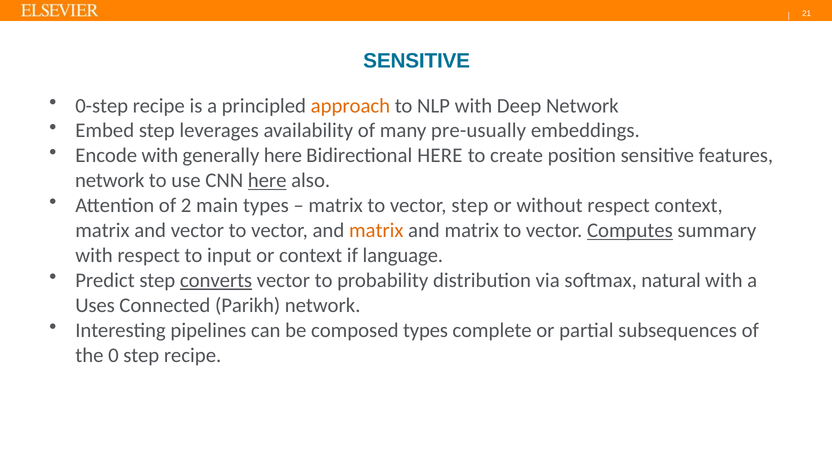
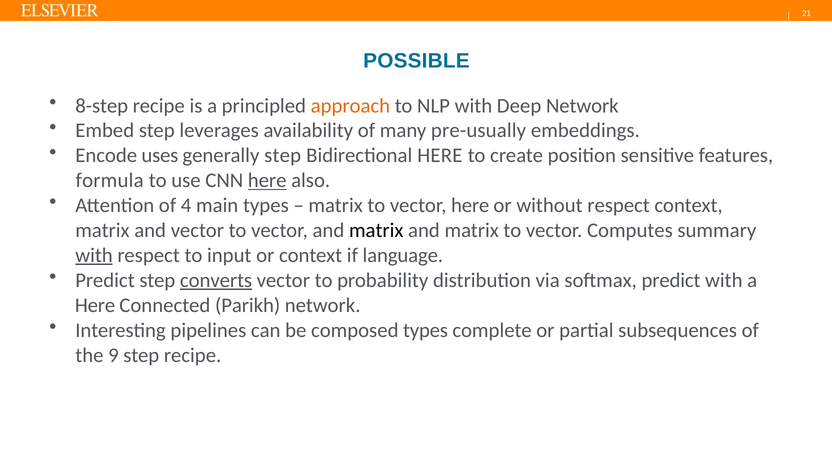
SENSITIVE: SENSITIVE -> POSSIBLE (416, 61)
0-step: 0-step -> 8-step (102, 106)
Encode with: with -> uses (160, 156)
generally here: here -> step (283, 156)
network: network -> formula (110, 181)
2: 2 -> 4 (186, 205)
vector step: step -> here (470, 205)
matrix colour: orange -> black (376, 230)
Computes underline: present -> none (630, 230)
with underline: none -> present (94, 255)
softmax natural: natural -> predict (671, 280)
Uses: Uses -> Here (95, 305)
0: 0 -> 9 (113, 355)
